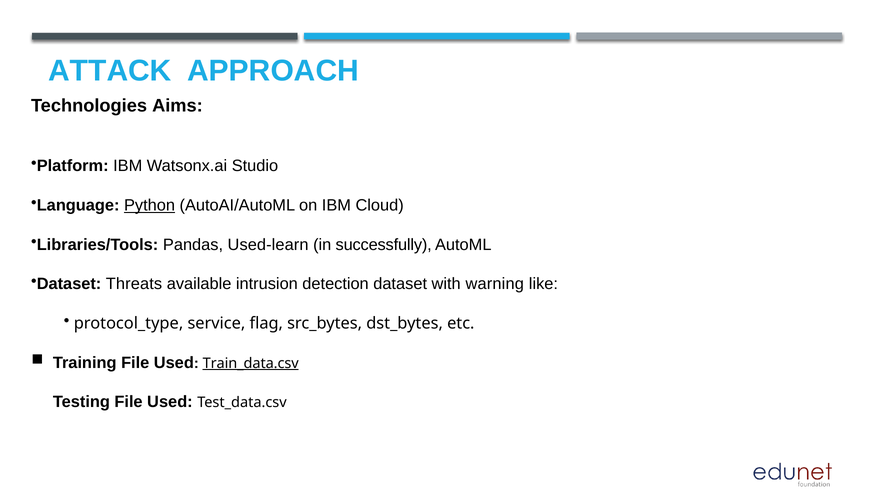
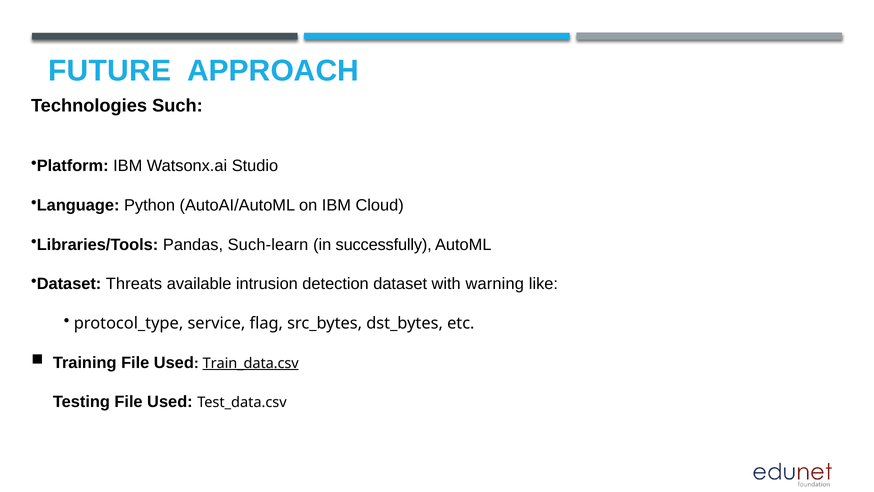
ATTACK: ATTACK -> FUTURE (110, 71)
Aims: Aims -> Such (177, 106)
Python underline: present -> none (150, 205)
Used-learn: Used-learn -> Such-learn (268, 244)
